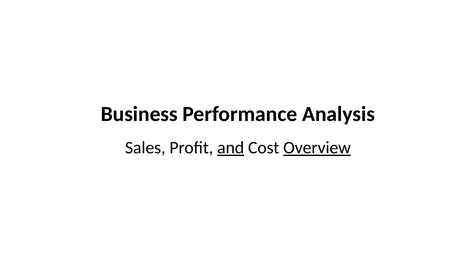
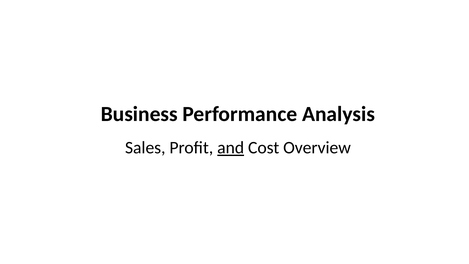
Overview underline: present -> none (317, 148)
